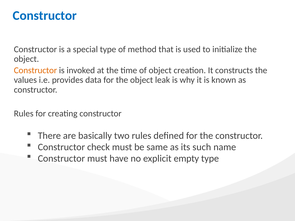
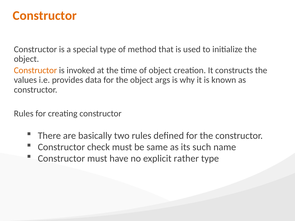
Constructor colour: blue -> orange (45, 16)
leak: leak -> args (163, 80)
empty: empty -> rather (186, 159)
